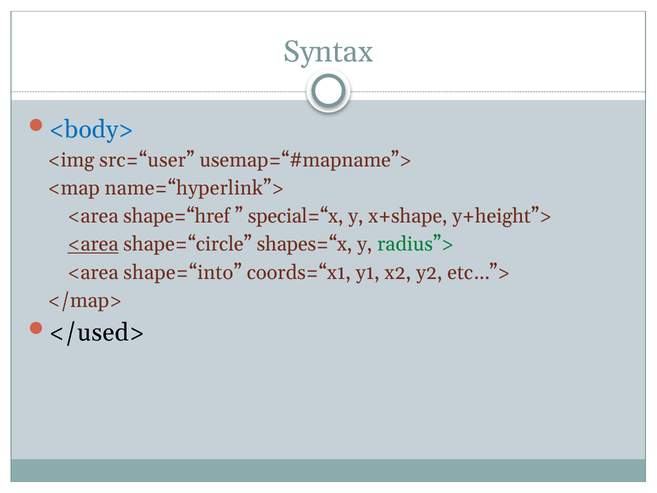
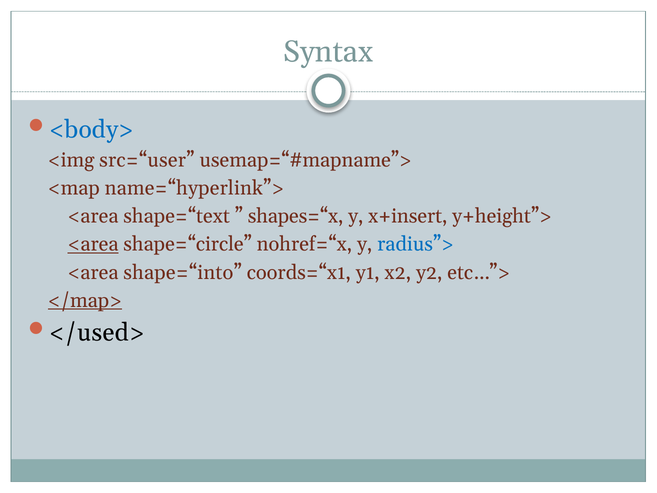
shape=“href: shape=“href -> shape=“text (177, 216)
special=“x: special=“x -> shapes=“x (296, 216)
x+shape: x+shape -> x+insert (408, 216)
shapes=“x: shapes=“x -> nohref=“x (304, 244)
radius”> colour: green -> blue (416, 244)
</map> underline: none -> present (85, 300)
